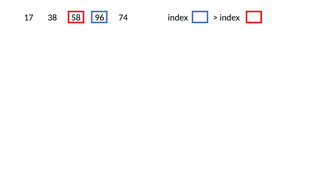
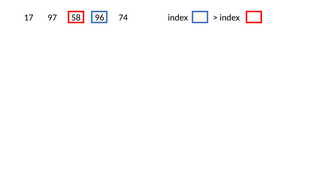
38: 38 -> 97 (52, 18)
